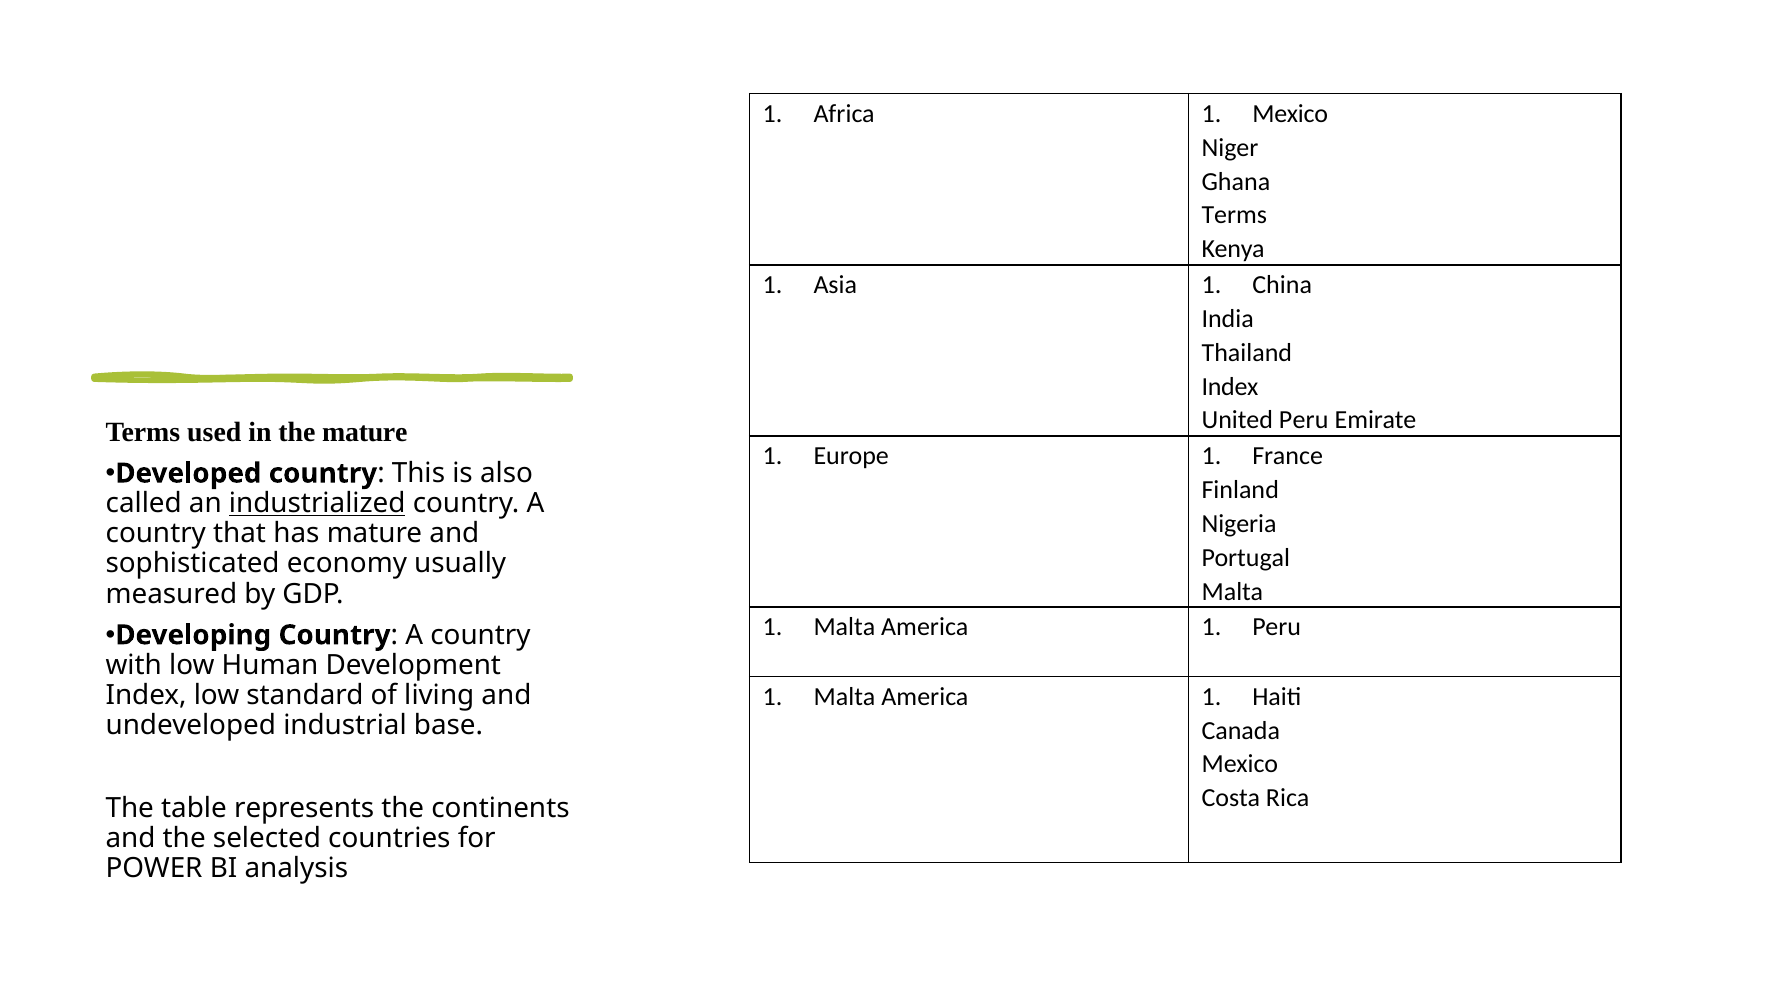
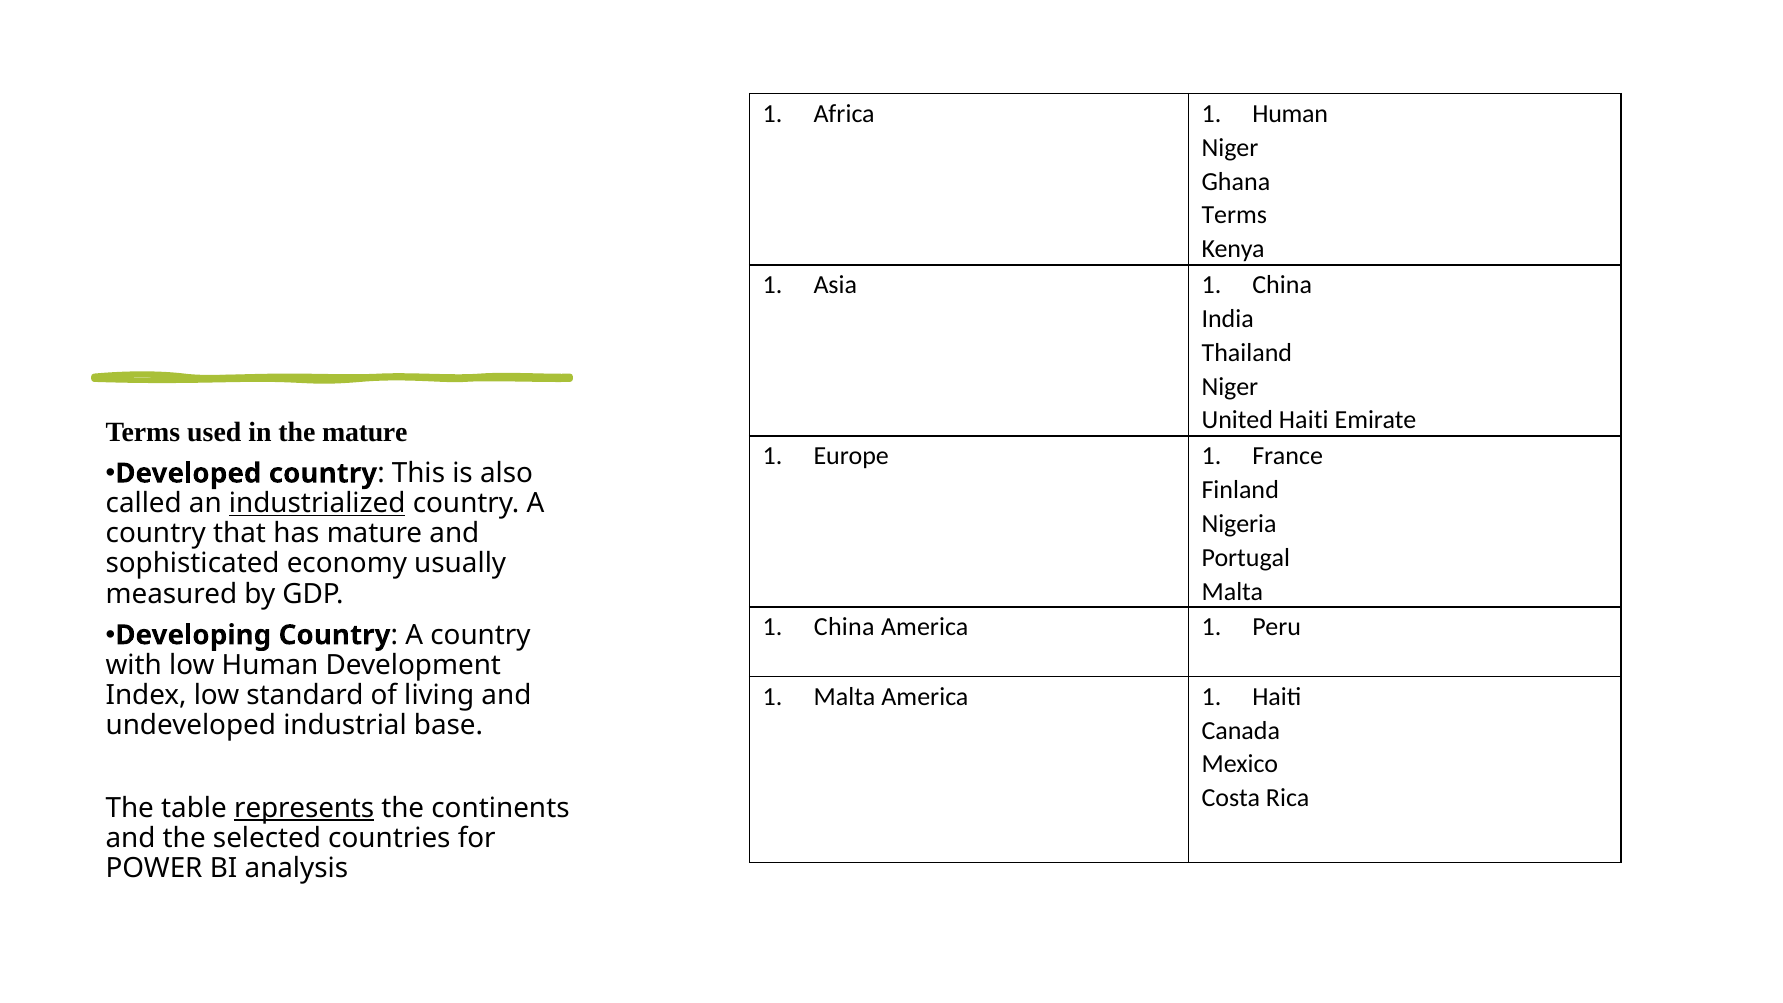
Mexico: Mexico -> Human (1290, 114)
Index: Index -> Niger (1230, 386)
United Peru: Peru -> Haiti (1304, 420)
Malta: Malta -> China (844, 627)
represents underline: none -> present (304, 808)
